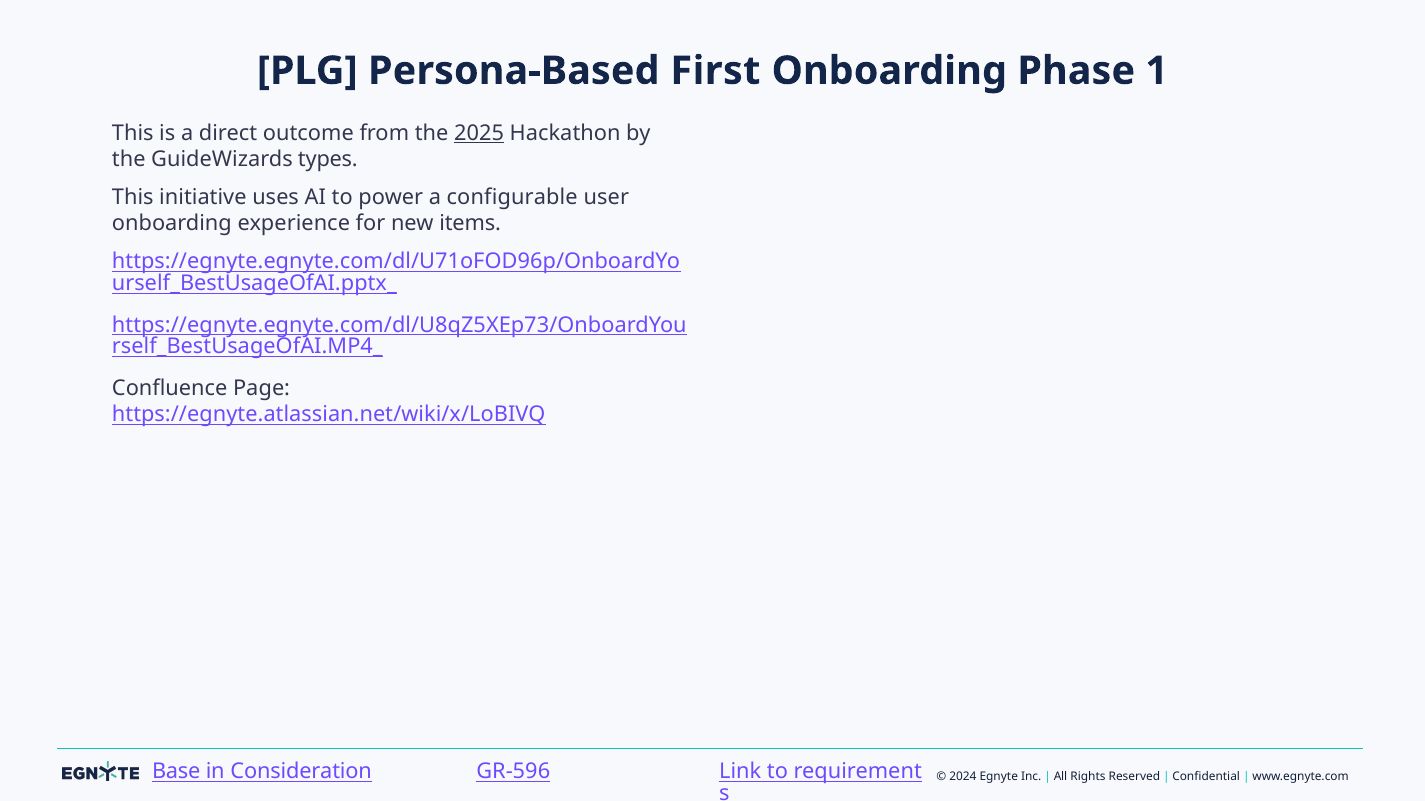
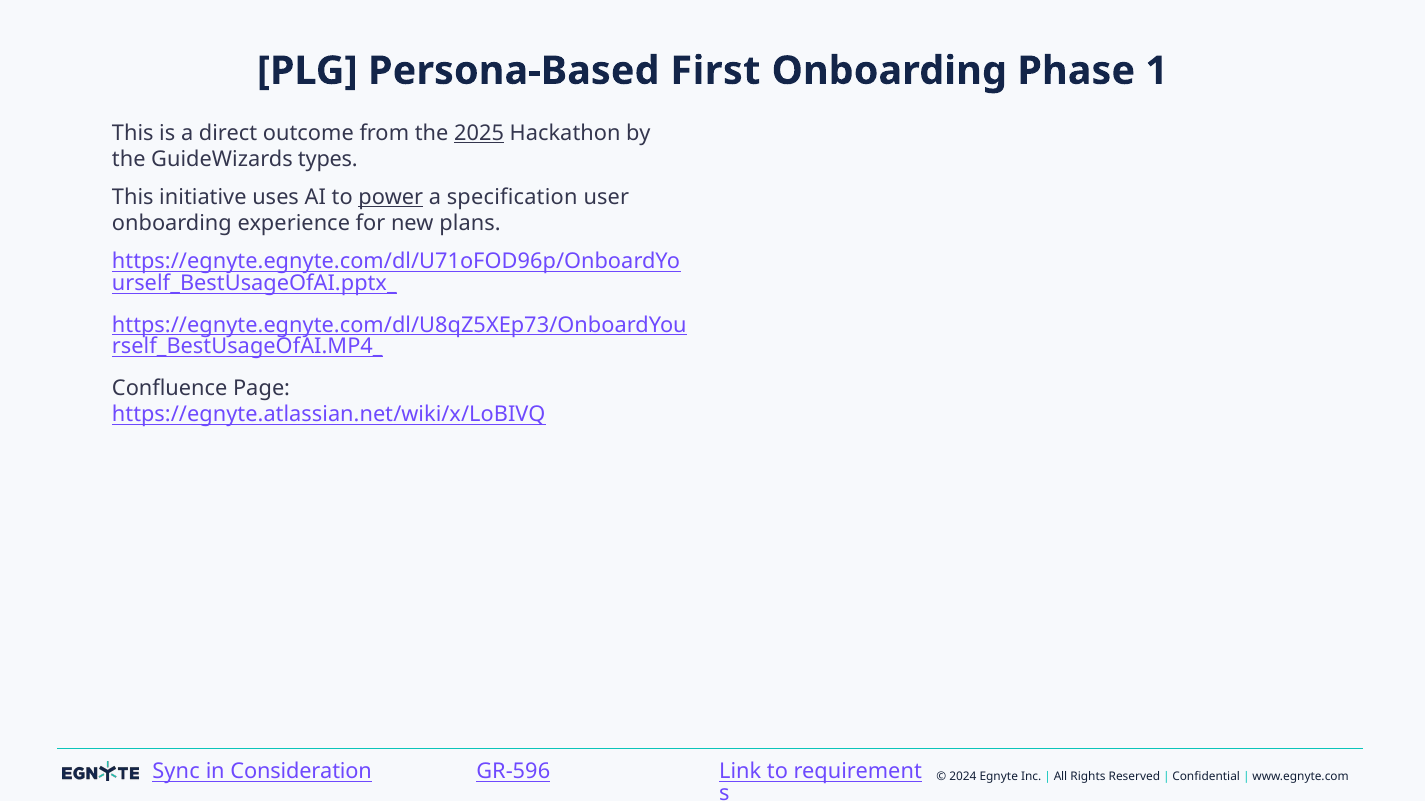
power underline: none -> present (391, 198)
configurable: configurable -> specification (512, 198)
items: items -> plans (470, 224)
Base: Base -> Sync (176, 772)
